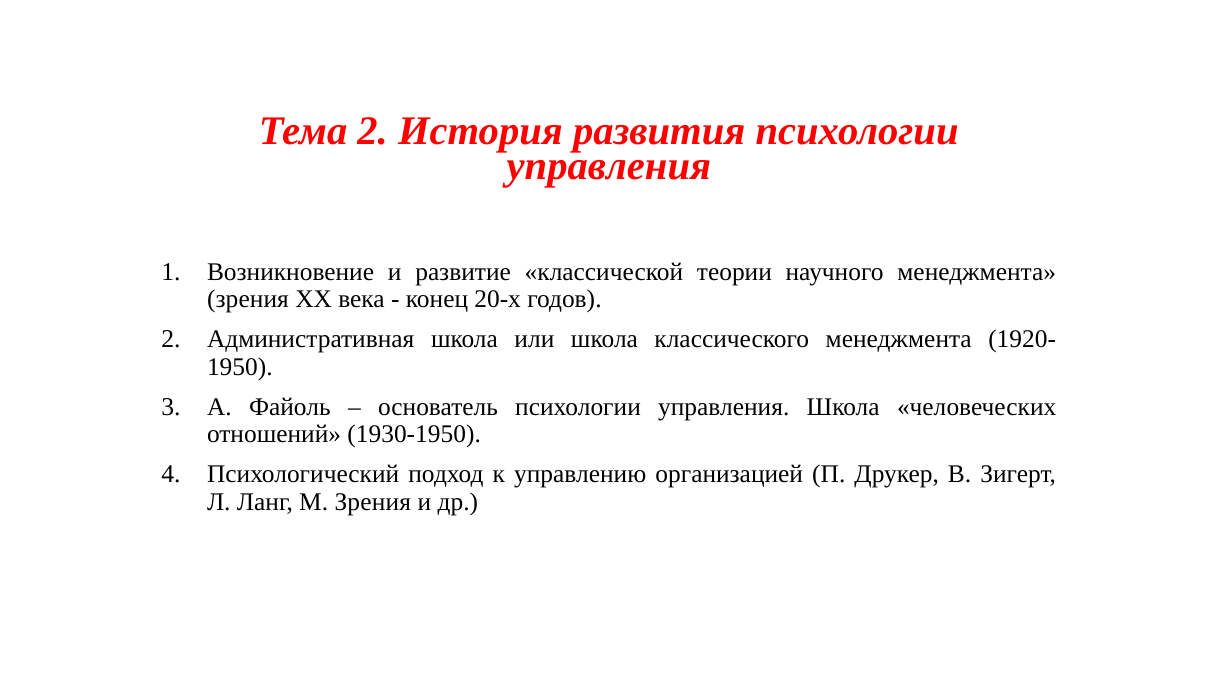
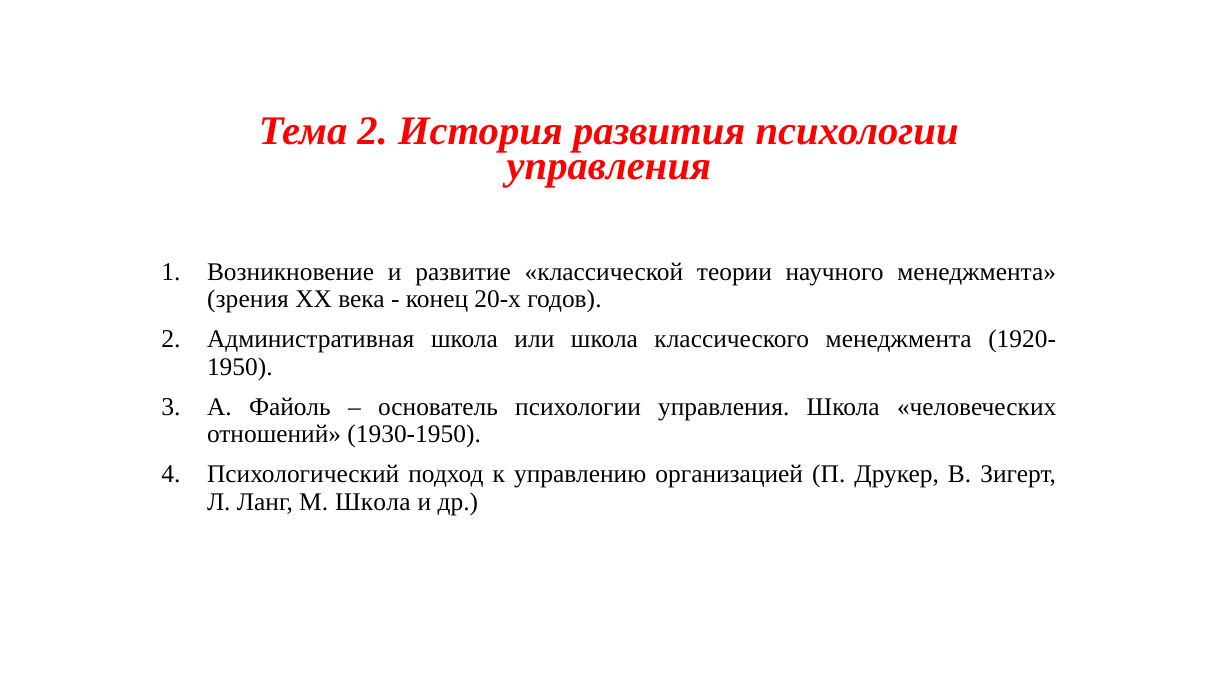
М Зрения: Зрения -> Школа (373, 502)
